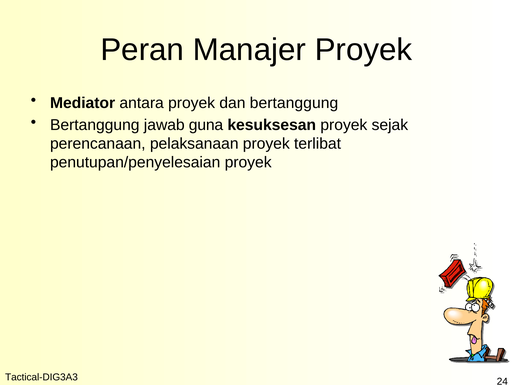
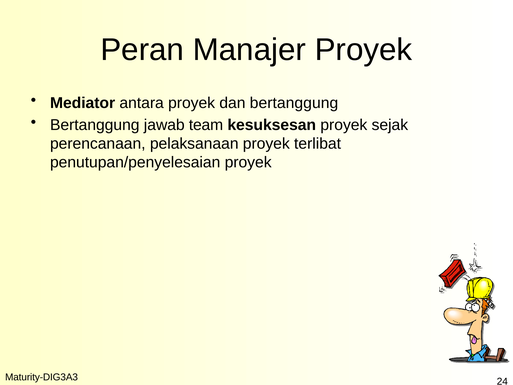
guna: guna -> team (206, 125)
Tactical-DIG3A3: Tactical-DIG3A3 -> Maturity-DIG3A3 (42, 377)
